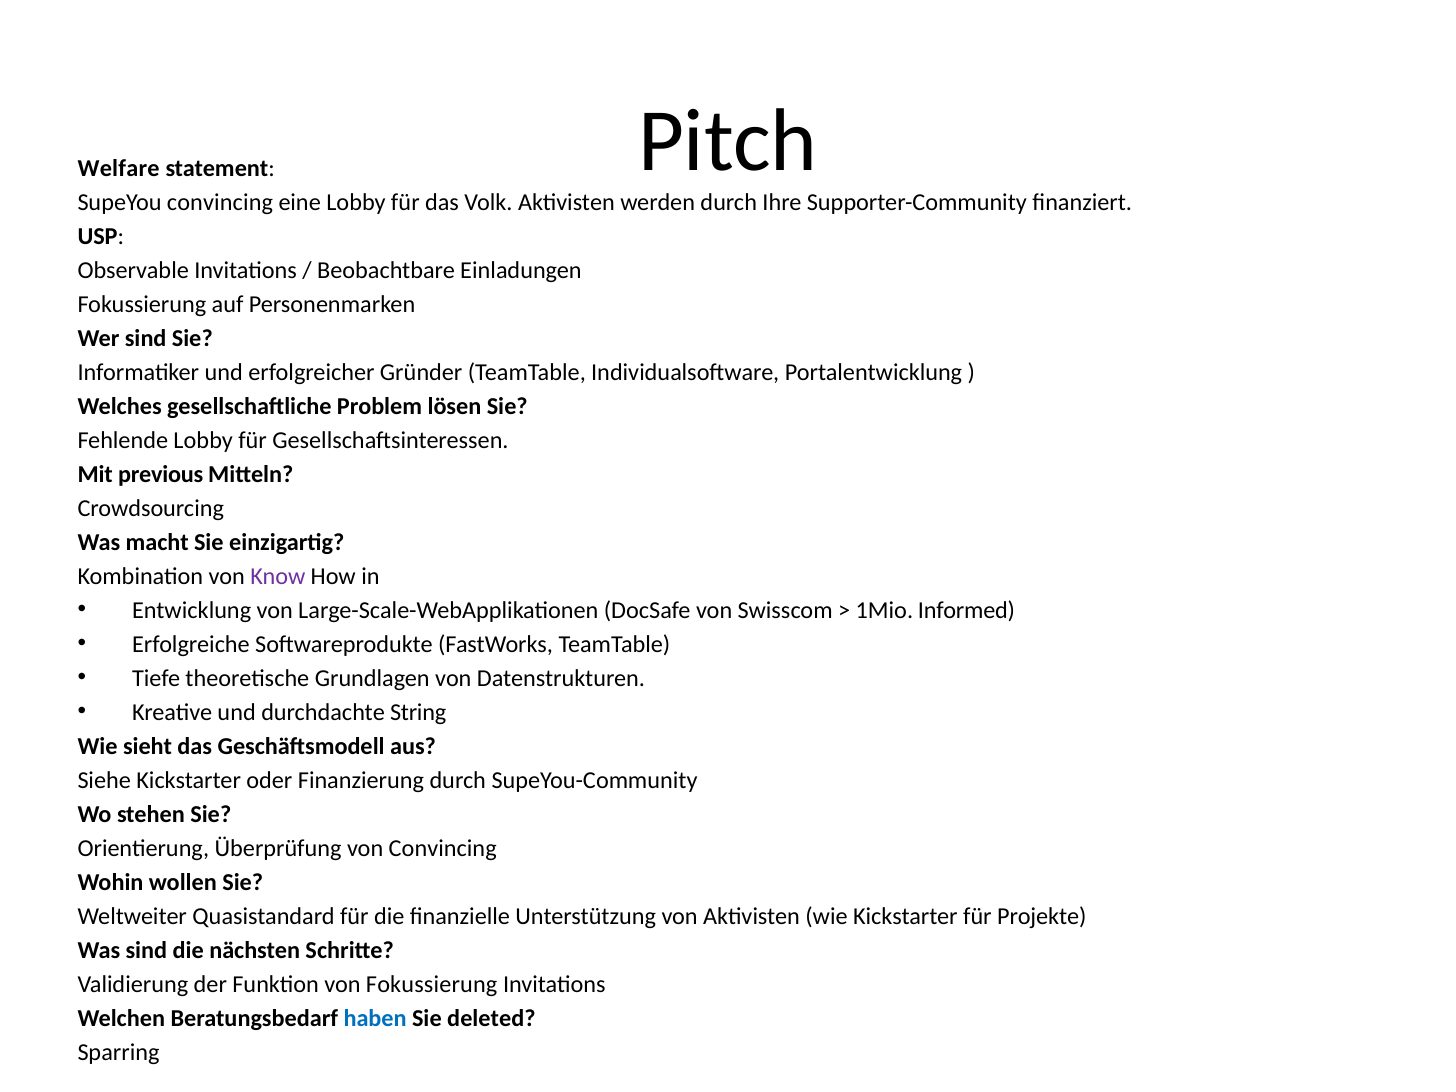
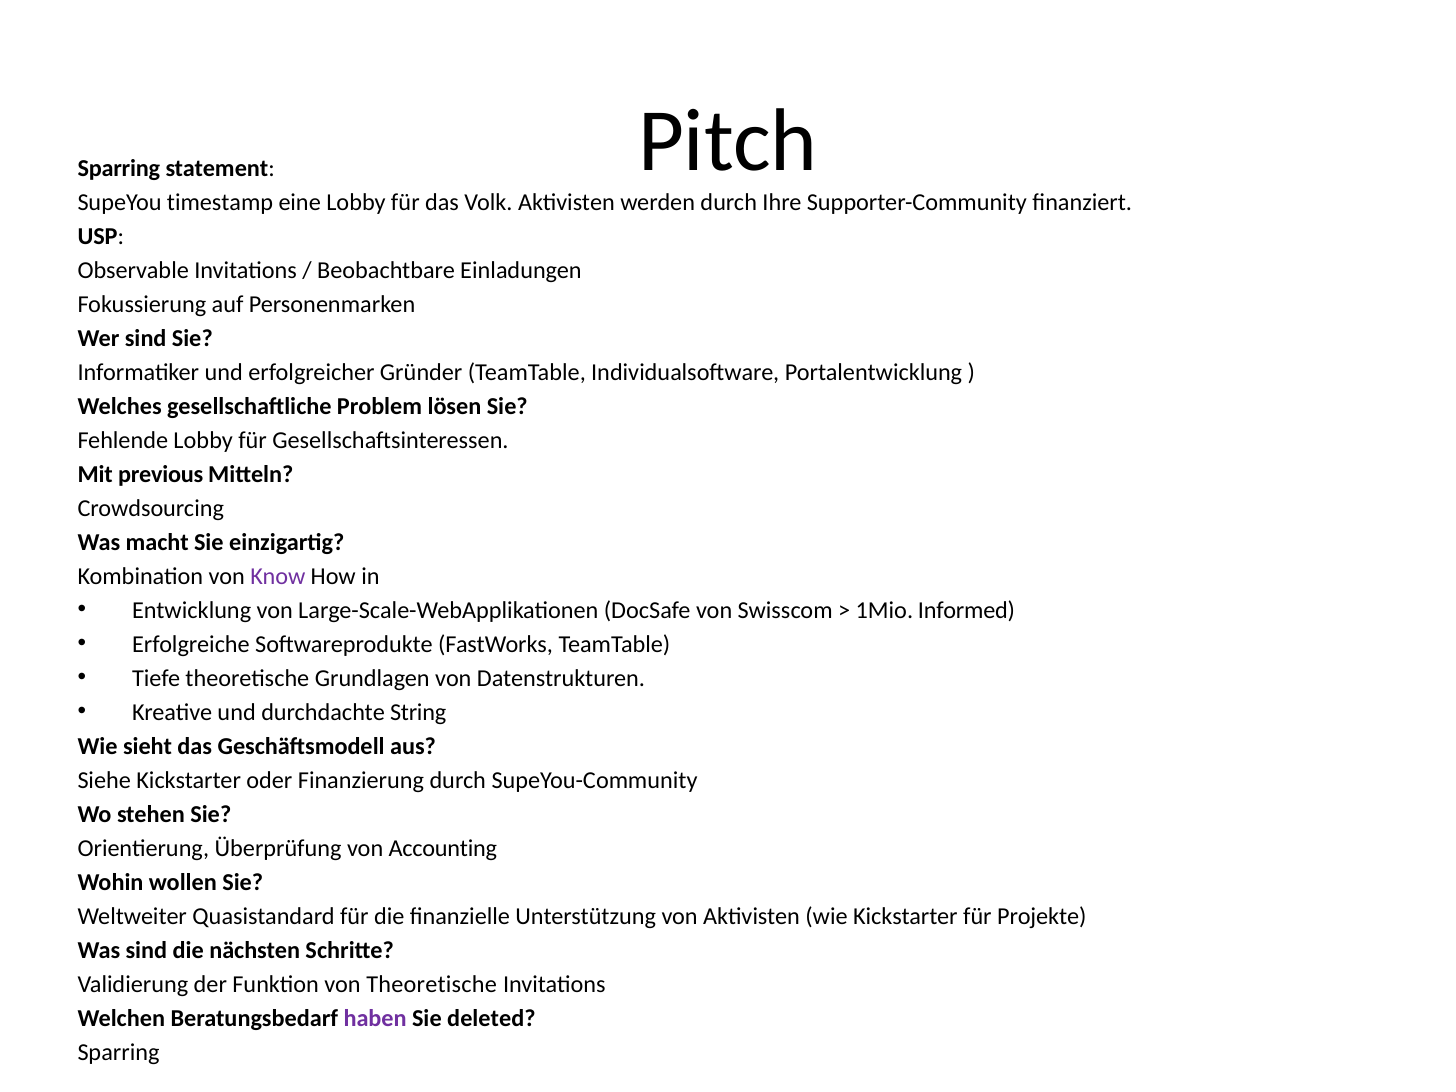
Welfare: Welfare -> Sparring (119, 168)
SupeYou convincing: convincing -> timestamp (220, 202)
von Convincing: Convincing -> Accounting (443, 848)
von Fokussierung: Fokussierung -> Theoretische (432, 984)
haben colour: blue -> purple (375, 1018)
